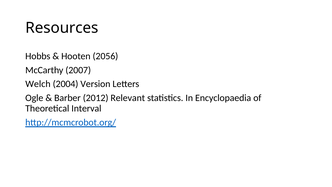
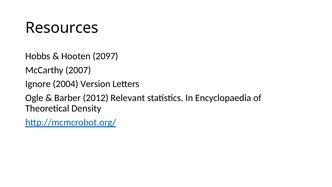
2056: 2056 -> 2097 (105, 56)
Welch: Welch -> Ignore (38, 84)
Interval: Interval -> Density (86, 108)
